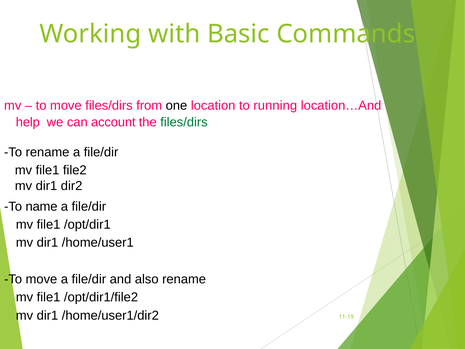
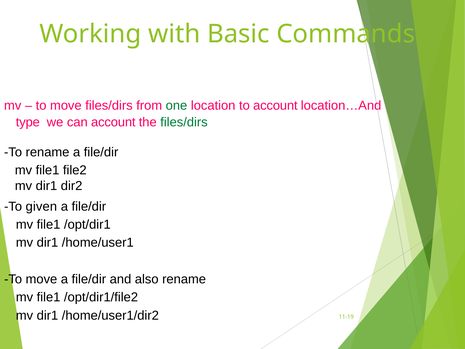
one colour: black -> green (176, 105)
to running: running -> account (275, 105)
help: help -> type (28, 122)
name: name -> given (41, 206)
